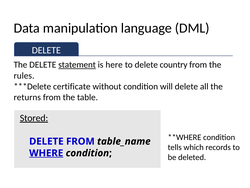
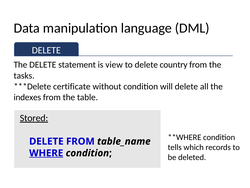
statement underline: present -> none (77, 65)
here: here -> view (114, 65)
rules: rules -> tasks (24, 75)
returns: returns -> indexes (27, 97)
